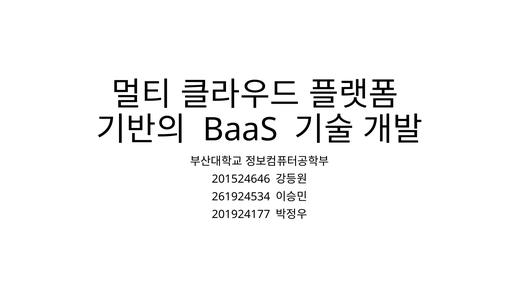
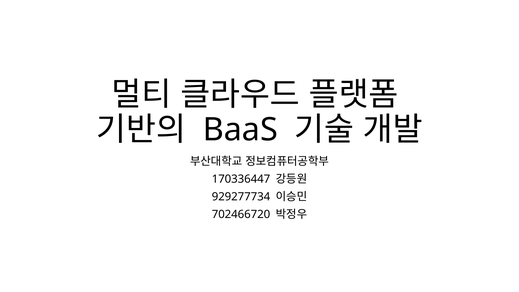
201524646: 201524646 -> 170336447 (241, 179)
261924534: 261924534 -> 929277734 (241, 197)
201924177: 201924177 -> 702466720 (241, 214)
